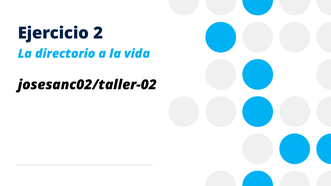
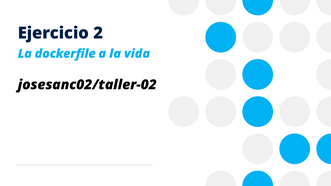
directorio: directorio -> dockerfile (65, 54)
